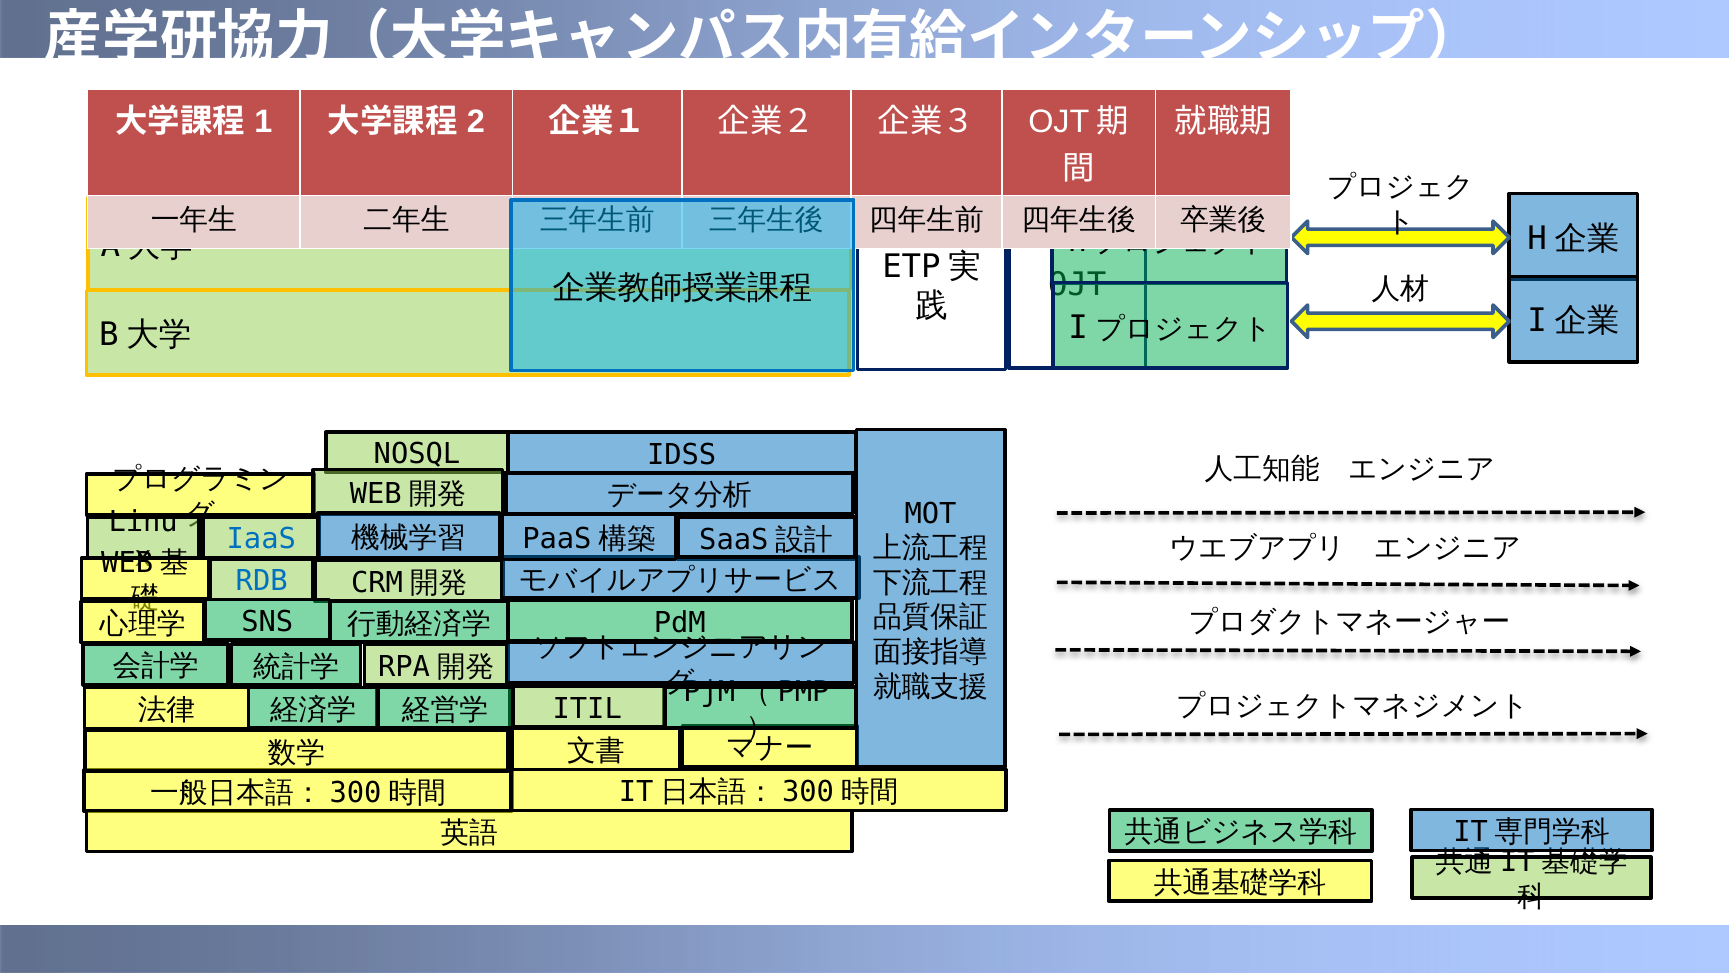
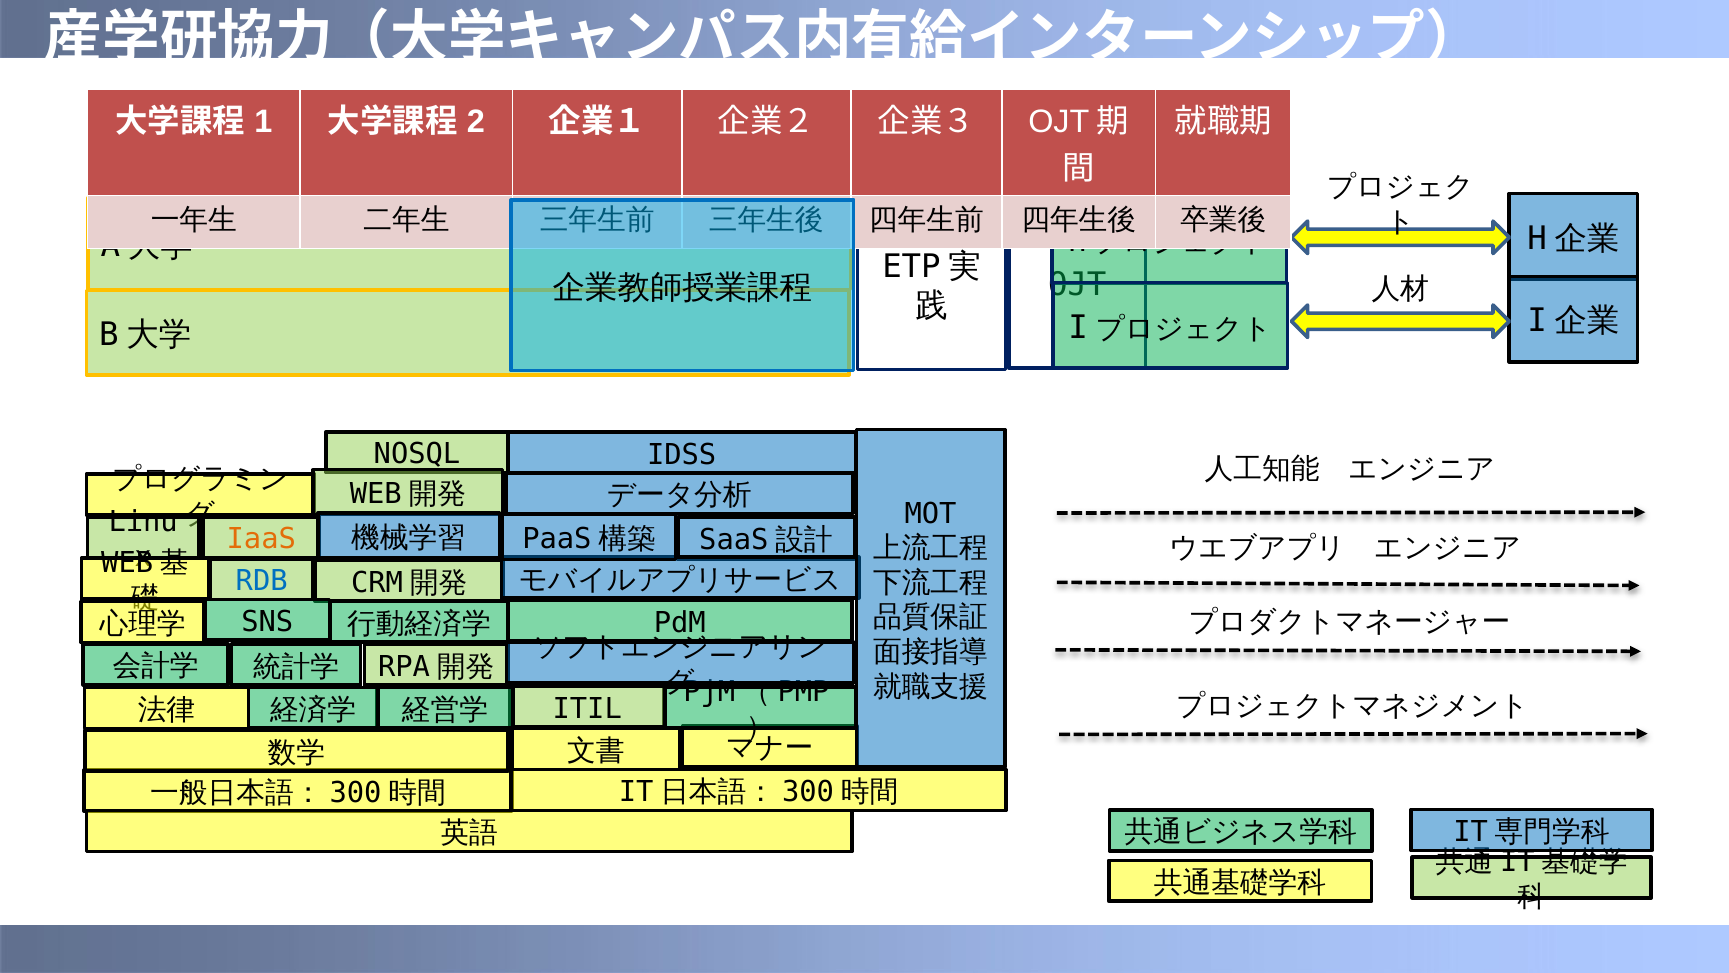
IaaS colour: blue -> orange (261, 539)
